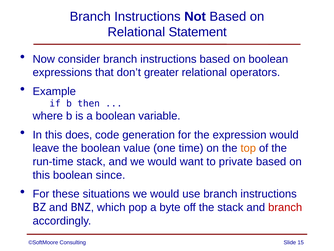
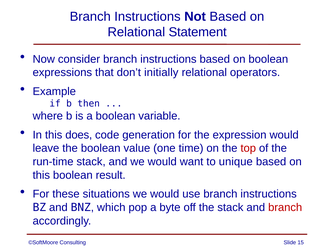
greater: greater -> initially (161, 72)
top colour: orange -> red (248, 148)
private: private -> unique (236, 161)
since: since -> result (111, 175)
